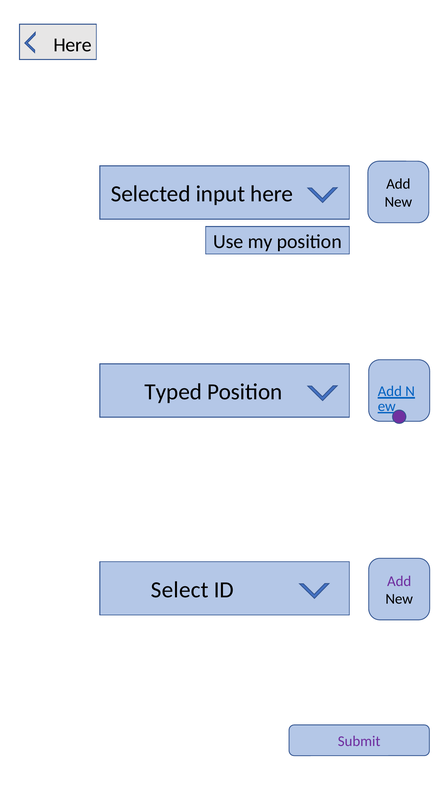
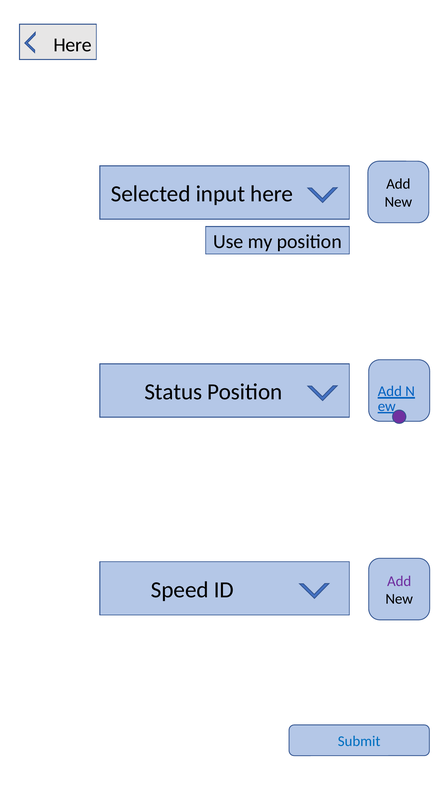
Typed: Typed -> Status (173, 392)
Select: Select -> Speed (180, 590)
Submit colour: purple -> blue (359, 741)
